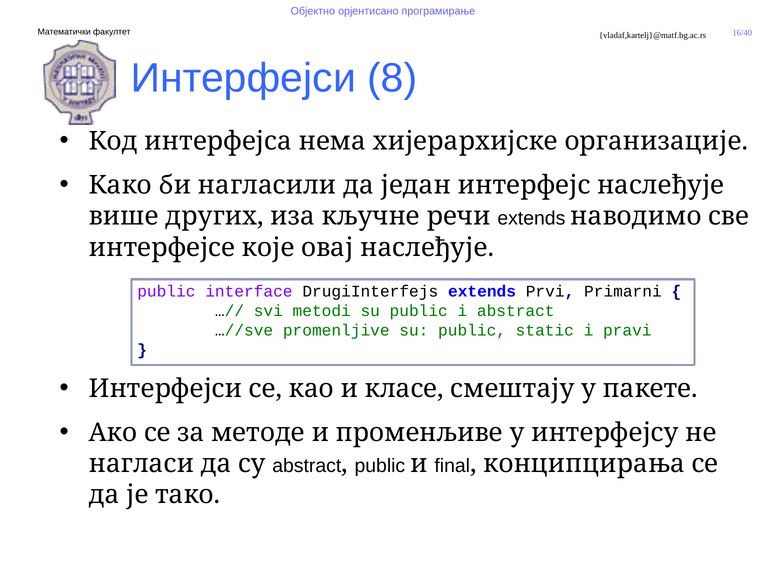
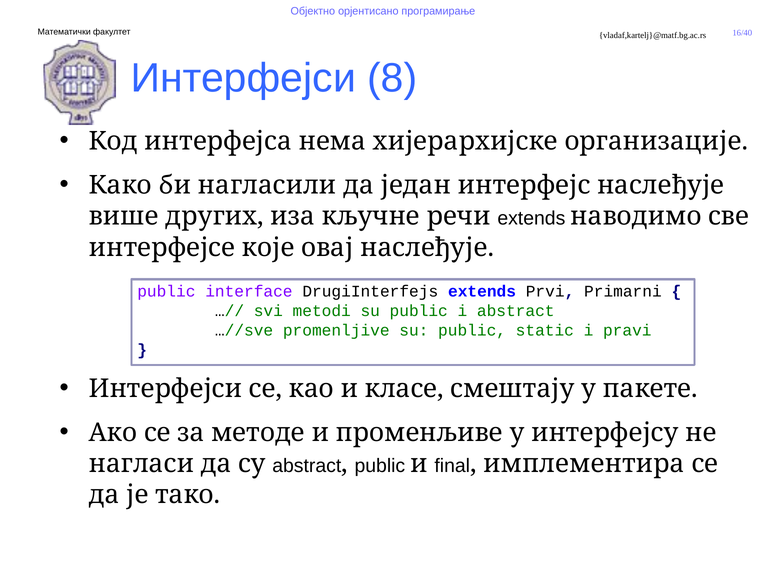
конципцирања: конципцирања -> имплементира (584, 464)
